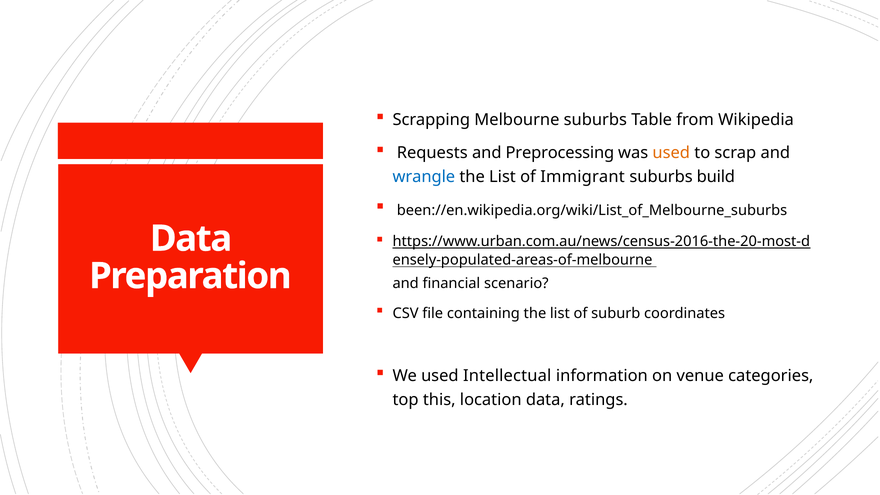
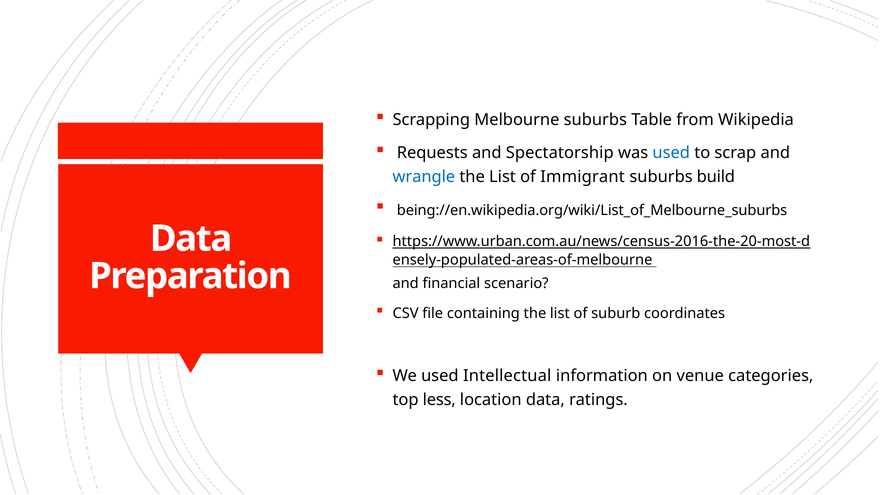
Preprocessing: Preprocessing -> Spectatorship (560, 153)
used colour: orange -> blue (671, 153)
been://en.wikipedia.org/wiki/List_of_Melbourne_suburbs: been://en.wikipedia.org/wiki/List_of_Melbourne_suburbs -> being://en.wikipedia.org/wiki/List_of_Melbourne_suburbs (592, 210)
this: this -> less (439, 400)
